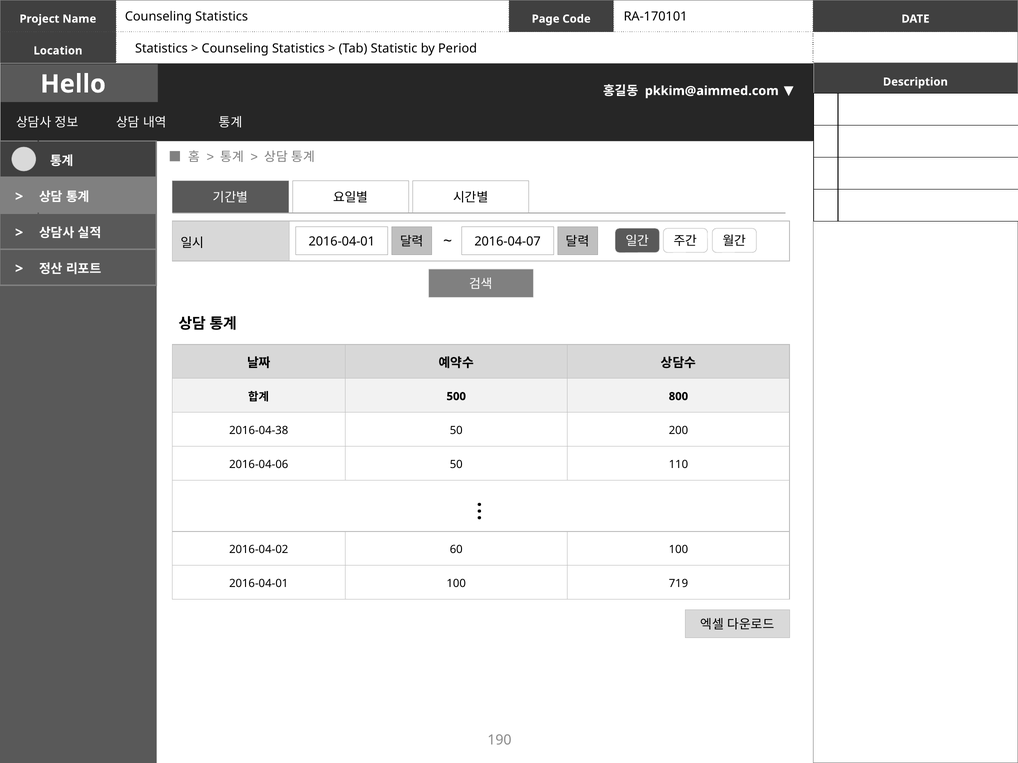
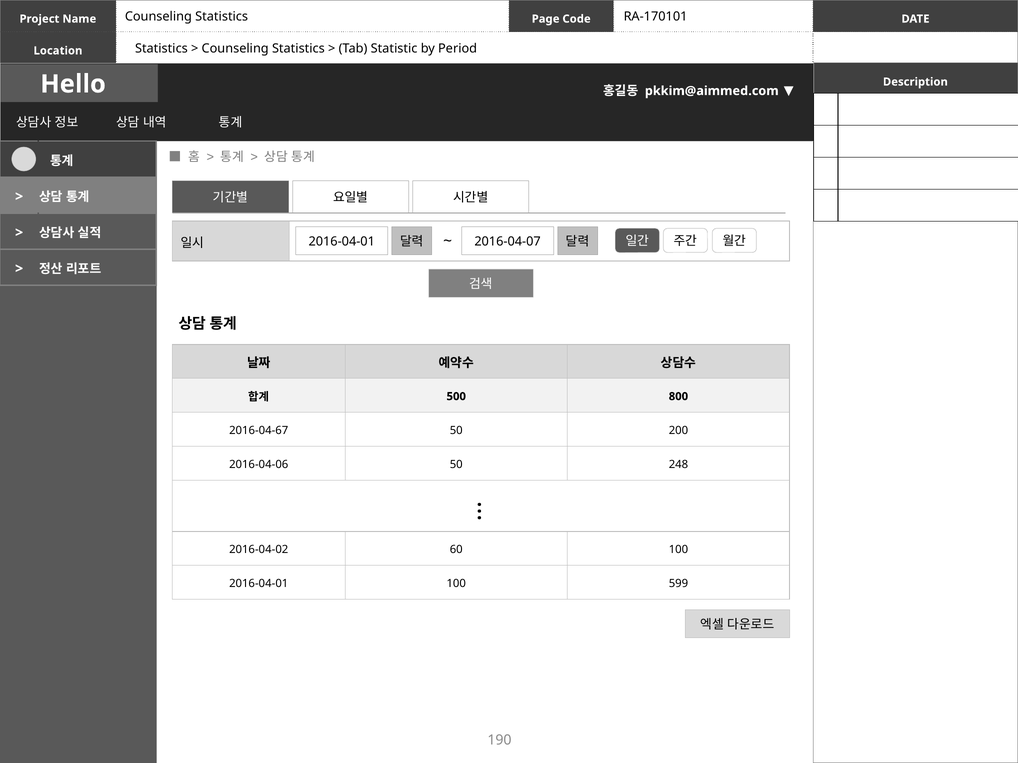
2016-04-38: 2016-04-38 -> 2016-04-67 (259, 431)
110: 110 -> 248 (678, 465)
719: 719 -> 599 (678, 584)
